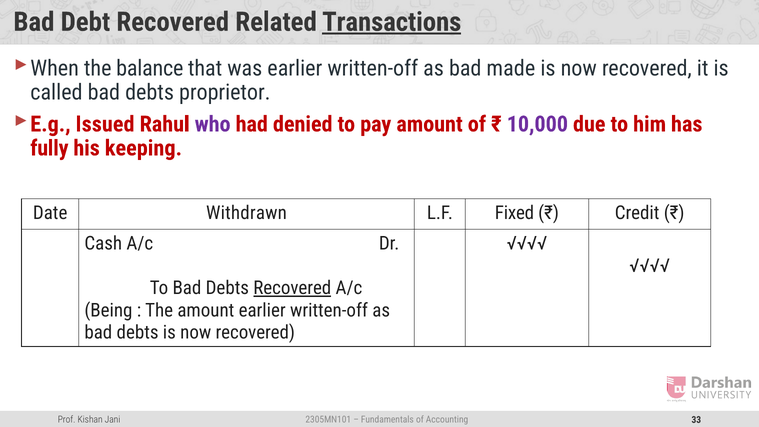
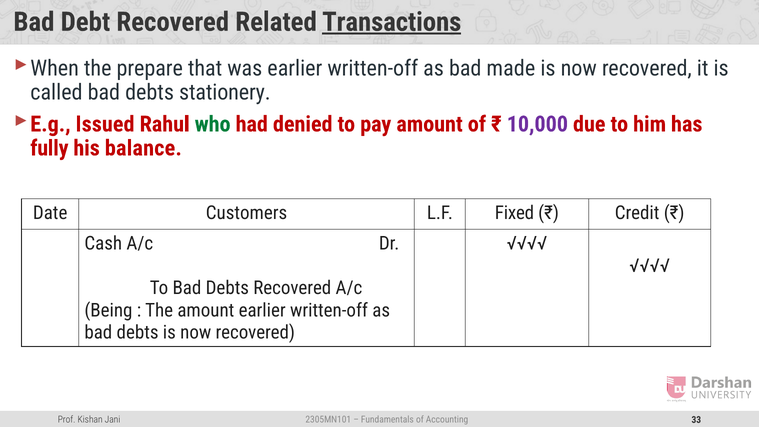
balance: balance -> prepare (150, 68)
proprietor: proprietor -> stationery (225, 92)
who colour: purple -> green (213, 124)
keeping: keeping -> balance (143, 148)
Withdrawn: Withdrawn -> Customers (247, 213)
Recovered underline: present -> none (292, 288)
